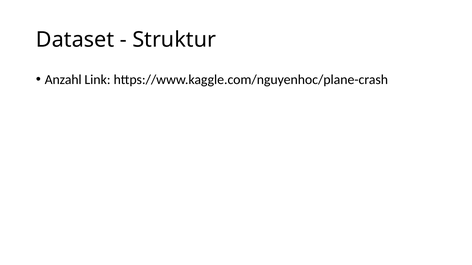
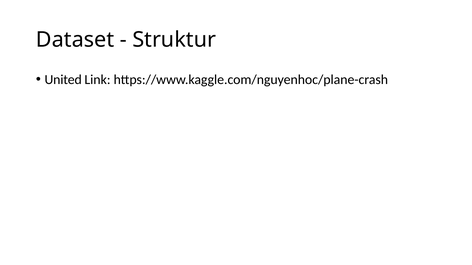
Anzahl: Anzahl -> United (63, 80)
